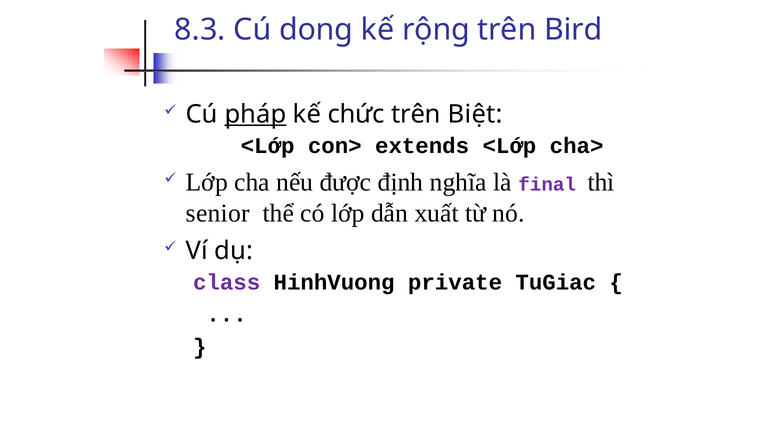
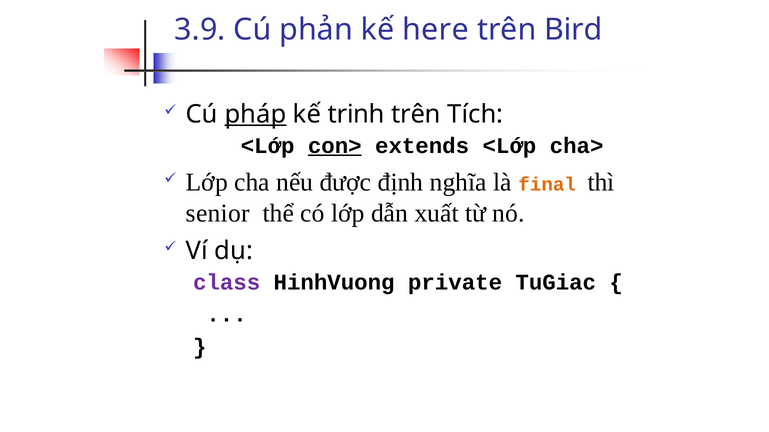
8.3: 8.3 -> 3.9 (200, 30)
dong: dong -> phản (316, 30)
rộng: rộng -> here (436, 30)
chức: chức -> trinh (356, 114)
Biệt: Biệt -> Tích (475, 114)
con> underline: none -> present (335, 146)
final colour: purple -> orange (547, 185)
